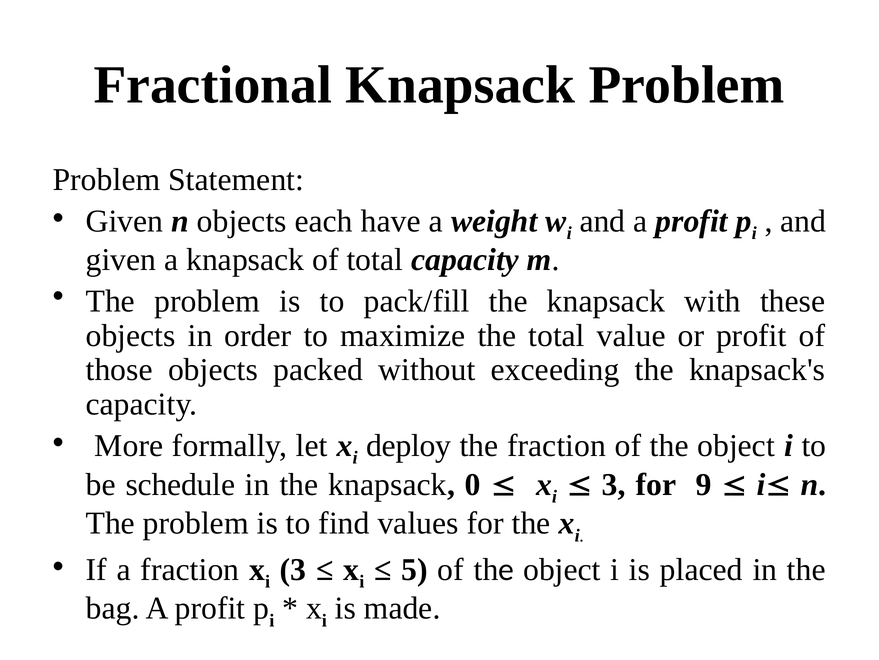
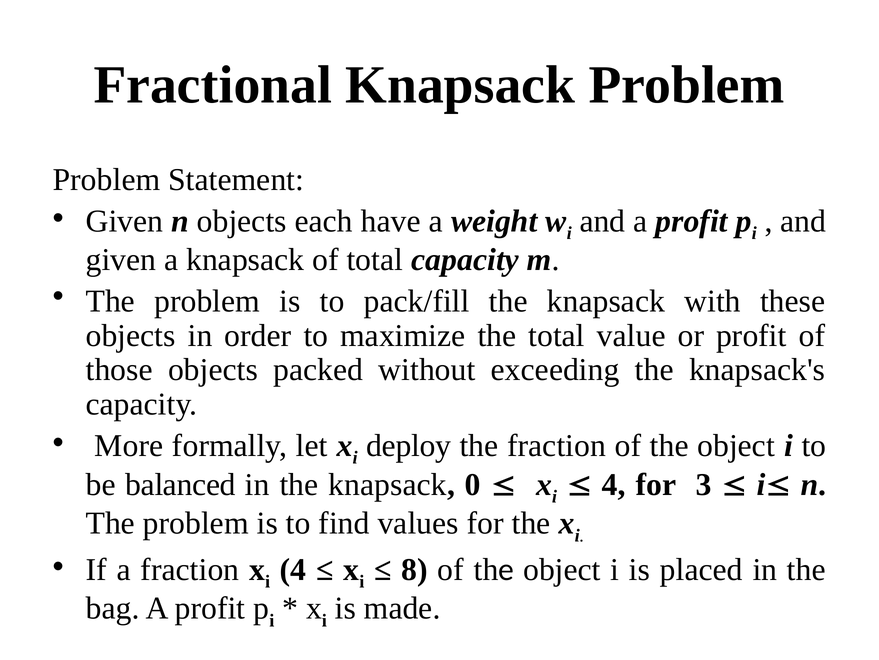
schedule: schedule -> balanced (180, 484)
3: 3 -> 4 (614, 484)
9: 9 -> 3 (703, 484)
i 3: 3 -> 4 (293, 569)
5: 5 -> 8 (414, 569)
